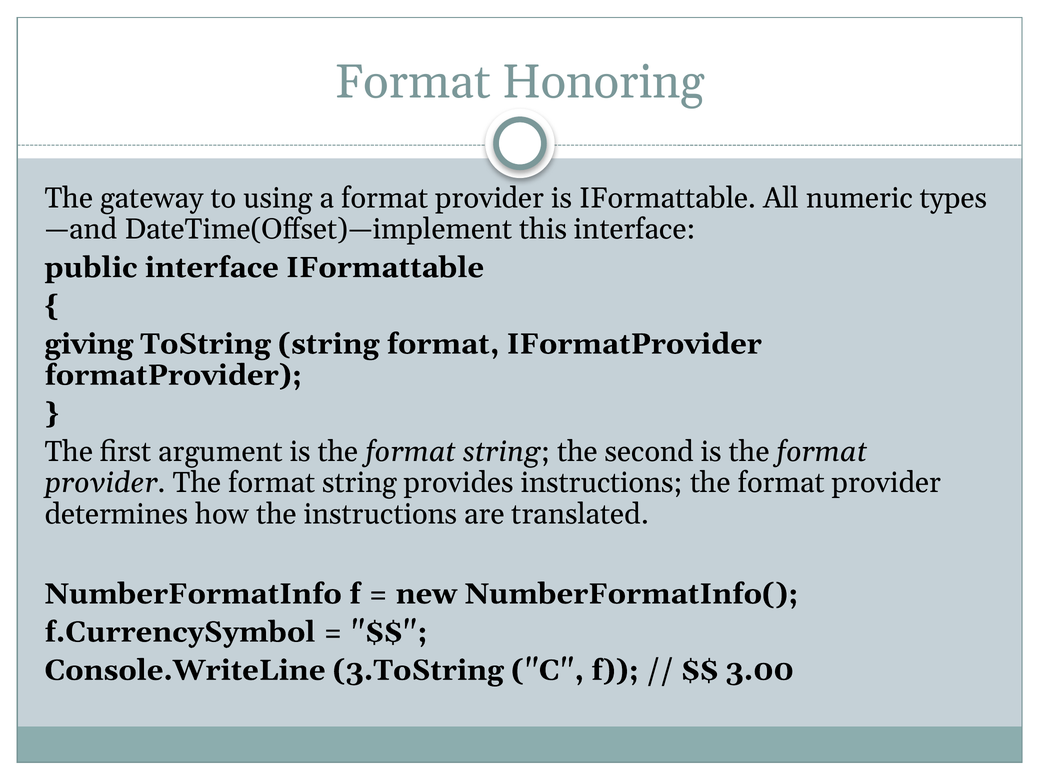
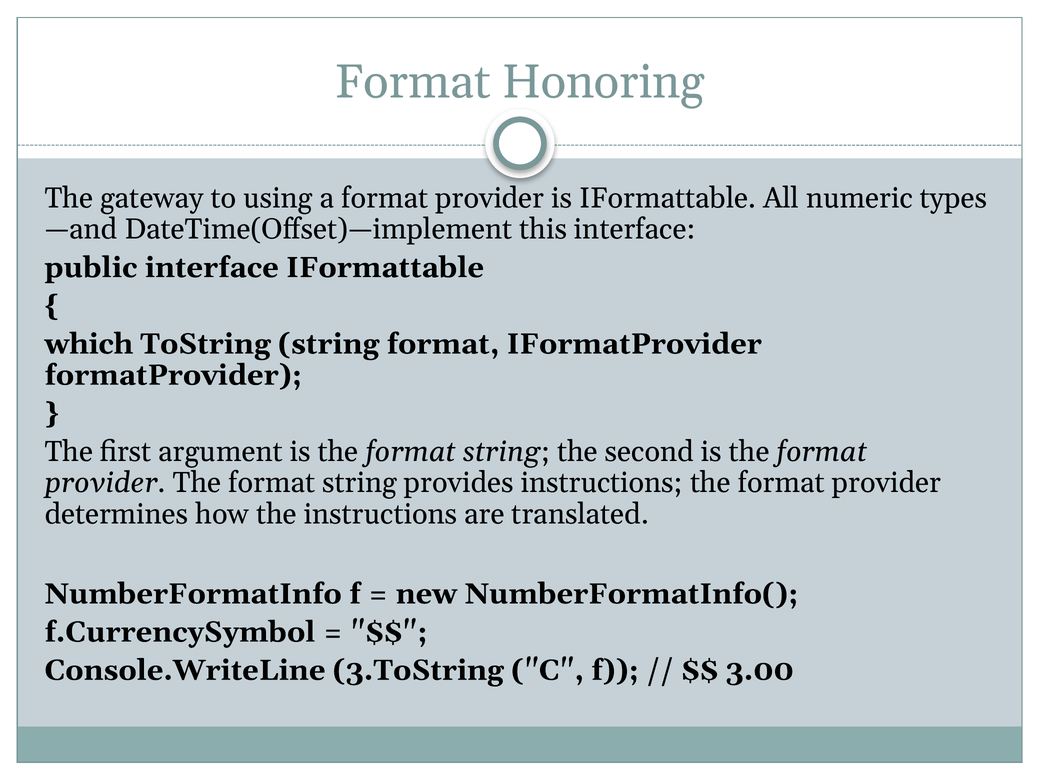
giving: giving -> which (89, 344)
